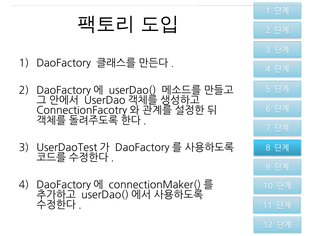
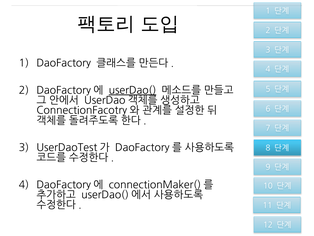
userDao( underline: none -> present (132, 90)
